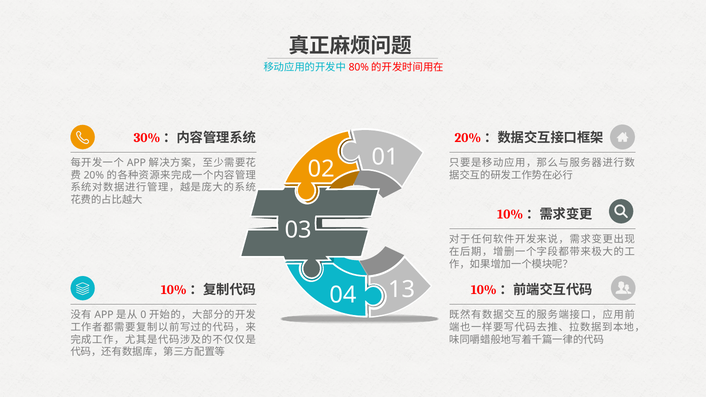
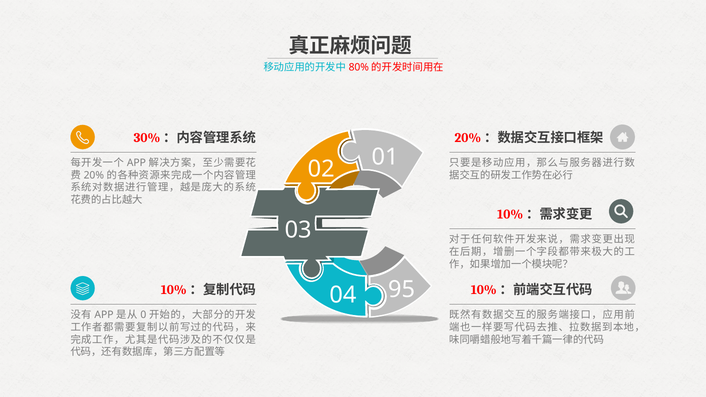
13: 13 -> 95 (402, 290)
